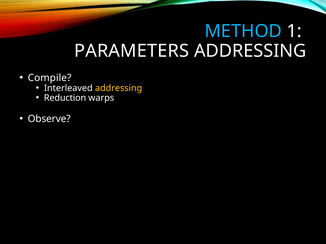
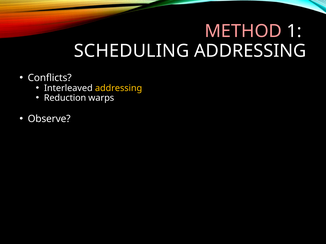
METHOD colour: light blue -> pink (243, 31)
PARAMETERS: PARAMETERS -> SCHEDULING (132, 51)
Compile: Compile -> Conflicts (50, 78)
